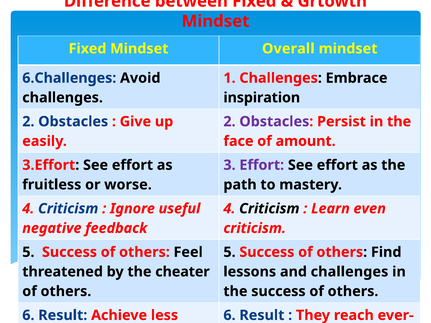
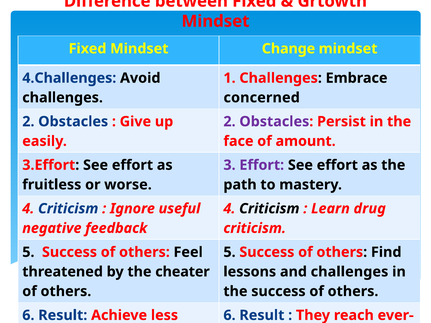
Overall: Overall -> Change (288, 49)
6.Challenges: 6.Challenges -> 4.Challenges (69, 78)
inspiration: inspiration -> concerned (262, 98)
even: even -> drug (370, 209)
